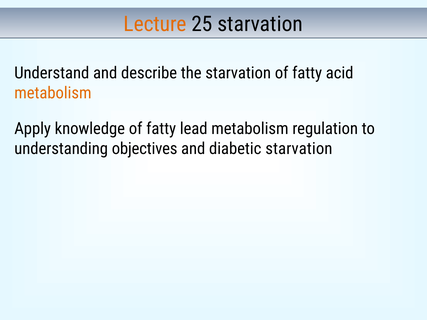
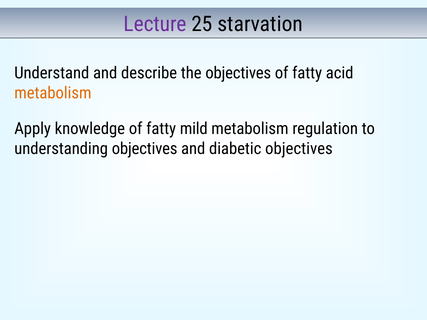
Lecture colour: orange -> purple (155, 24)
the starvation: starvation -> objectives (238, 73)
lead: lead -> mild (194, 129)
diabetic starvation: starvation -> objectives (299, 149)
